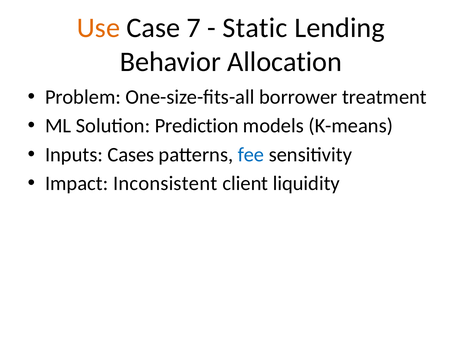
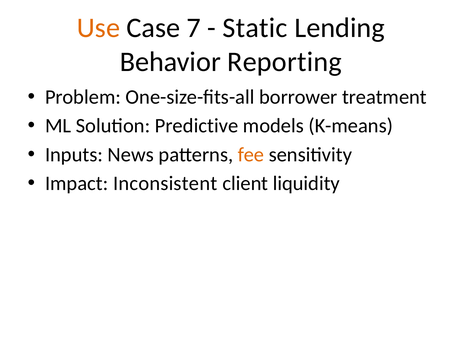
Allocation: Allocation -> Reporting (284, 62)
Prediction: Prediction -> Predictive (197, 126)
Cases: Cases -> News (131, 154)
fee colour: blue -> orange (251, 154)
